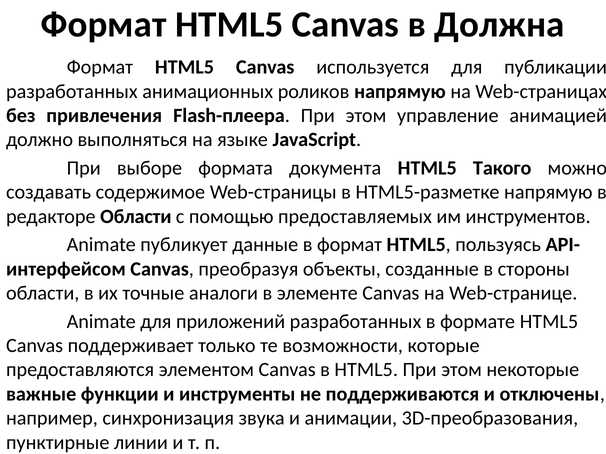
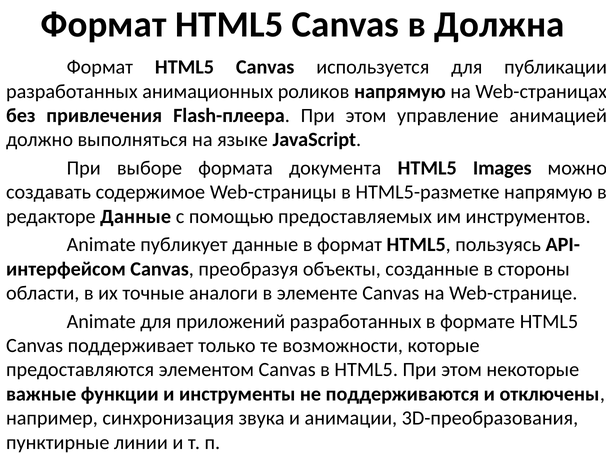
Такого: Такого -> Images (502, 168)
редакторе Области: Области -> Данные (136, 217)
